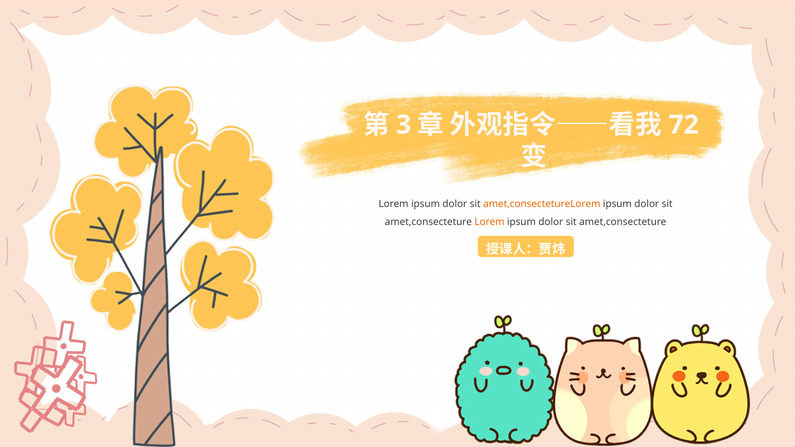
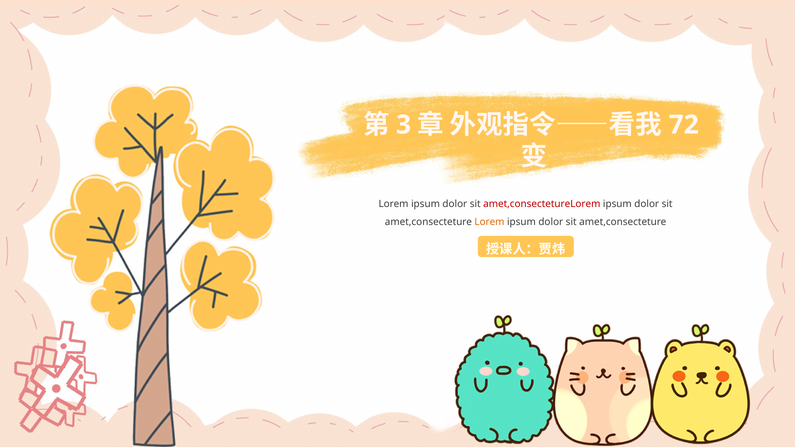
amet,consectetureLorem colour: orange -> red (542, 204)
